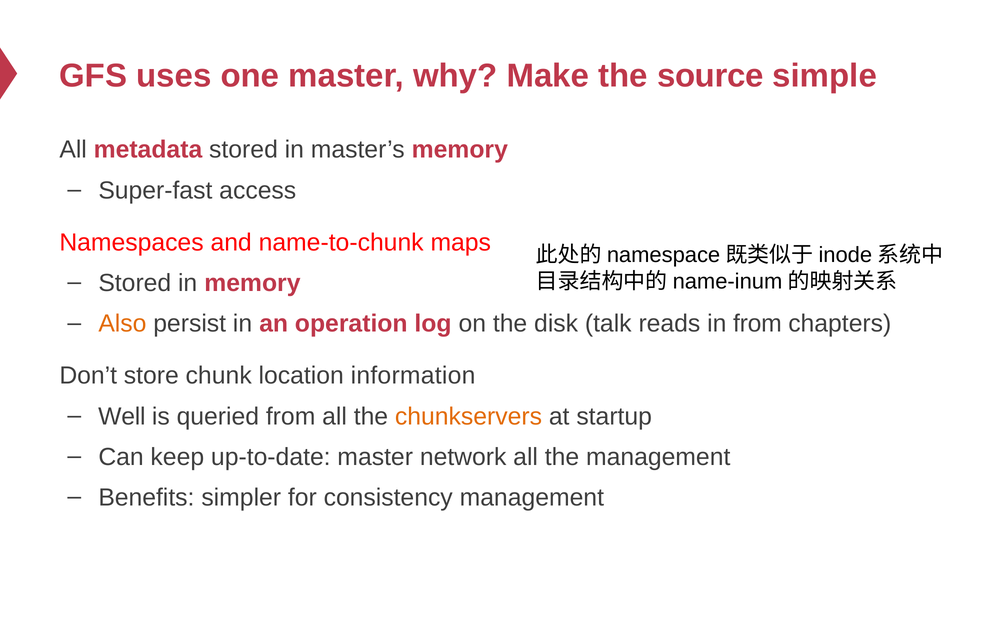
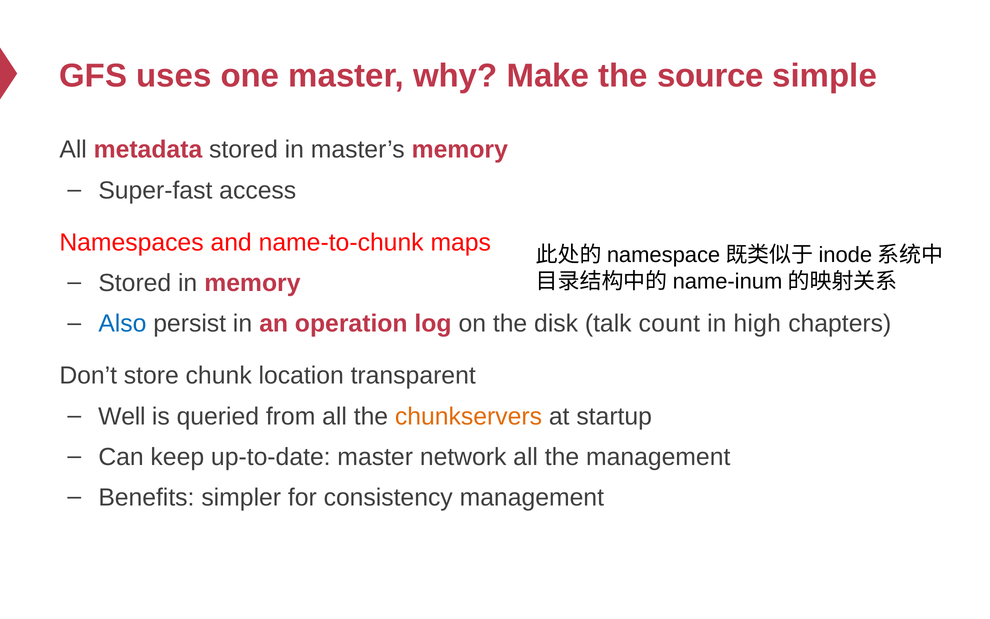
Also colour: orange -> blue (122, 324)
reads: reads -> count (669, 324)
in from: from -> high (757, 324)
information: information -> transparent (413, 376)
